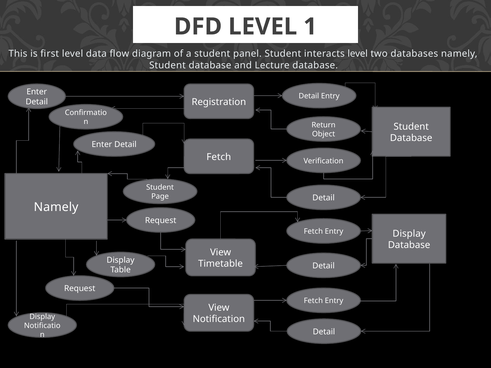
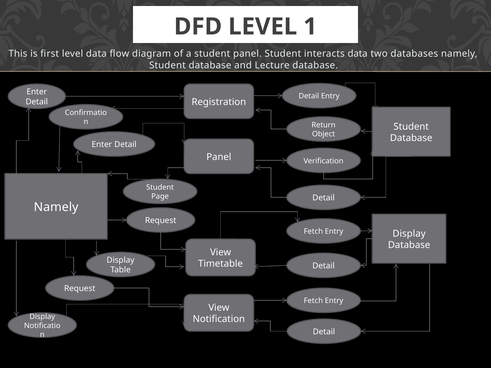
interacts level: level -> data (358, 54)
Fetch: Fetch -> Panel (219, 157)
